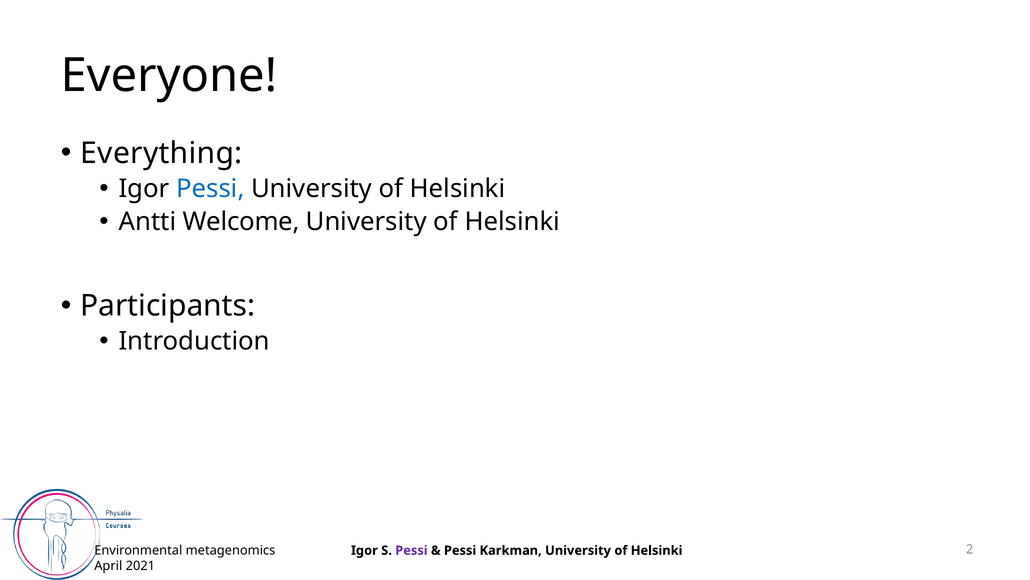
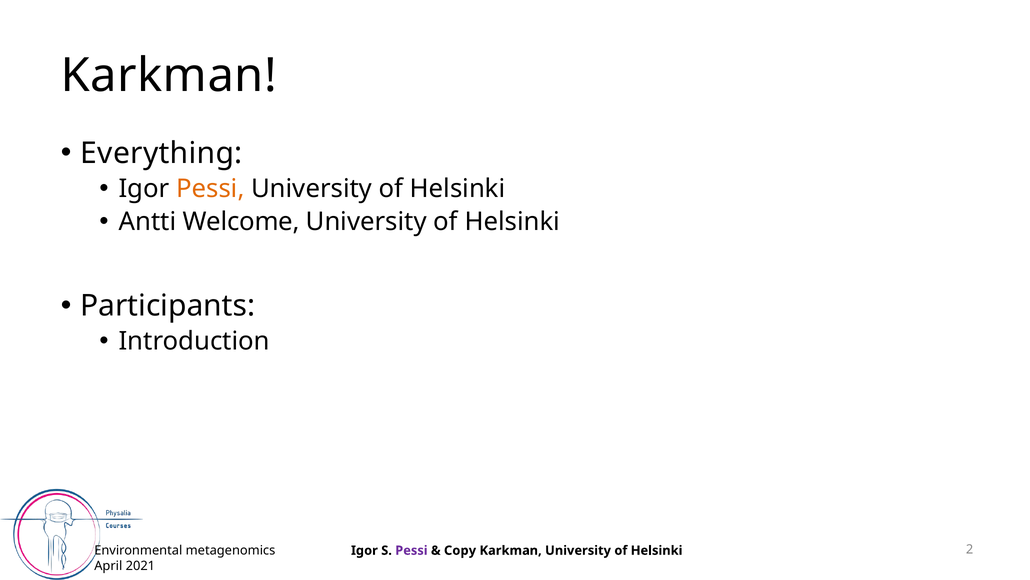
Everyone: Everyone -> Karkman (169, 76)
Pessi colour: blue -> orange (210, 188)
Pessi: Pessi -> Copy (460, 550)
